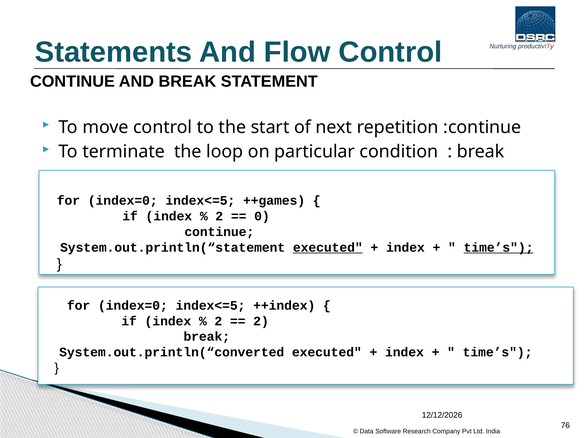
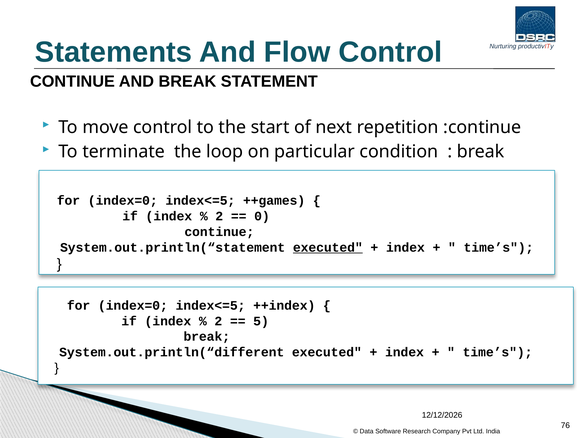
time’s underline: present -> none (499, 247)
2: 2 -> 5 (261, 321)
System.out.println(“converted: System.out.println(“converted -> System.out.println(“different (172, 352)
